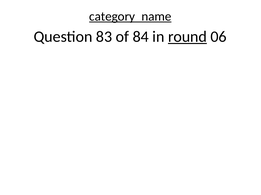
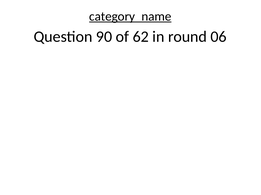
83: 83 -> 90 (104, 37)
84: 84 -> 62 (141, 37)
round underline: present -> none (187, 37)
